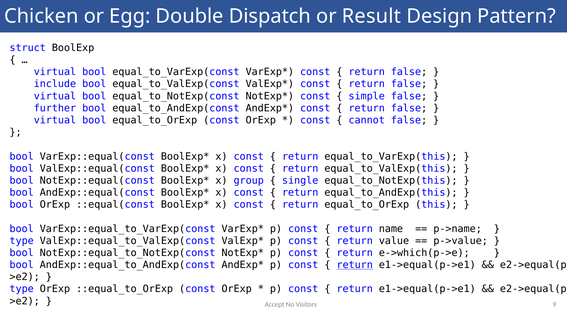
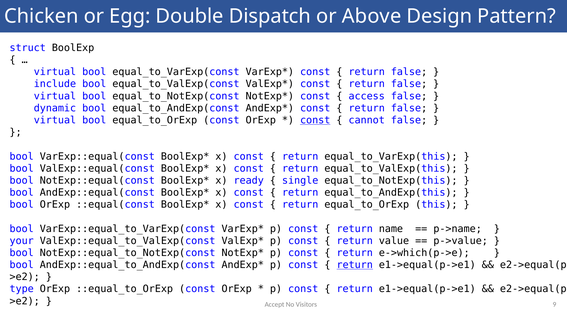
Result: Result -> Above (372, 16)
simple: simple -> access (367, 96)
further: further -> dynamic (55, 108)
const underline: none -> present (315, 120)
group: group -> ready (249, 180)
type: type -> your (22, 241)
